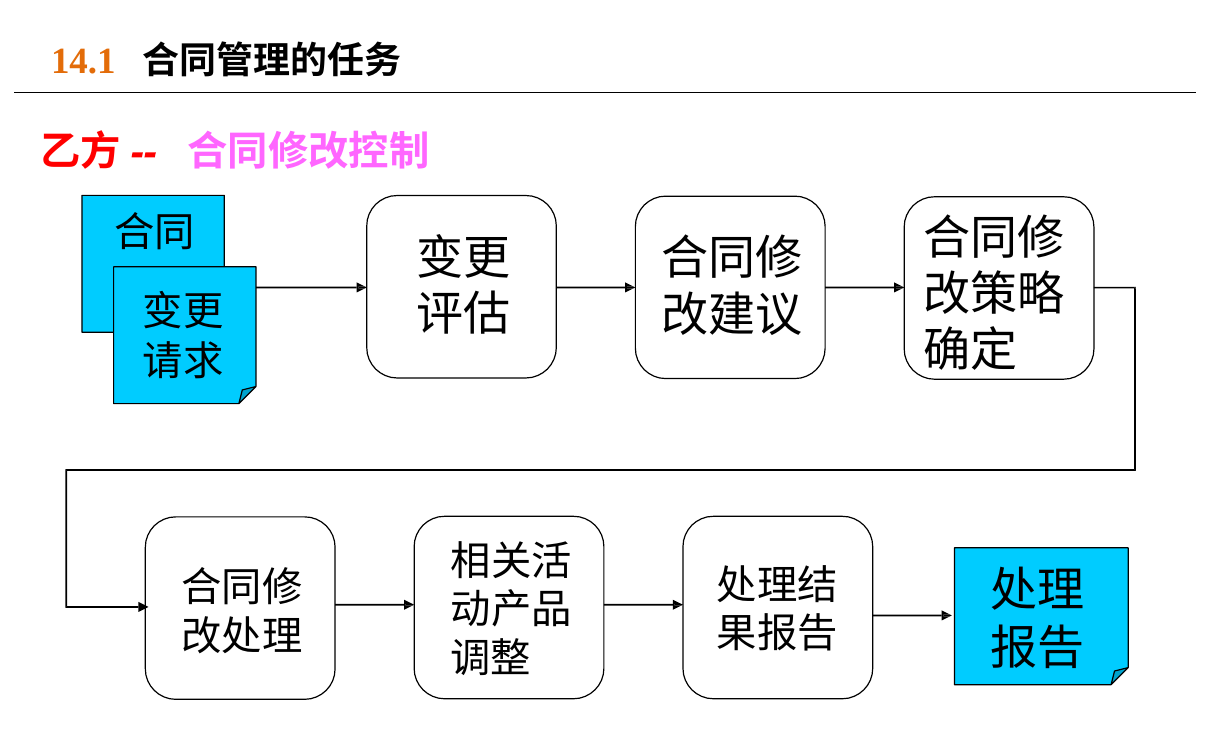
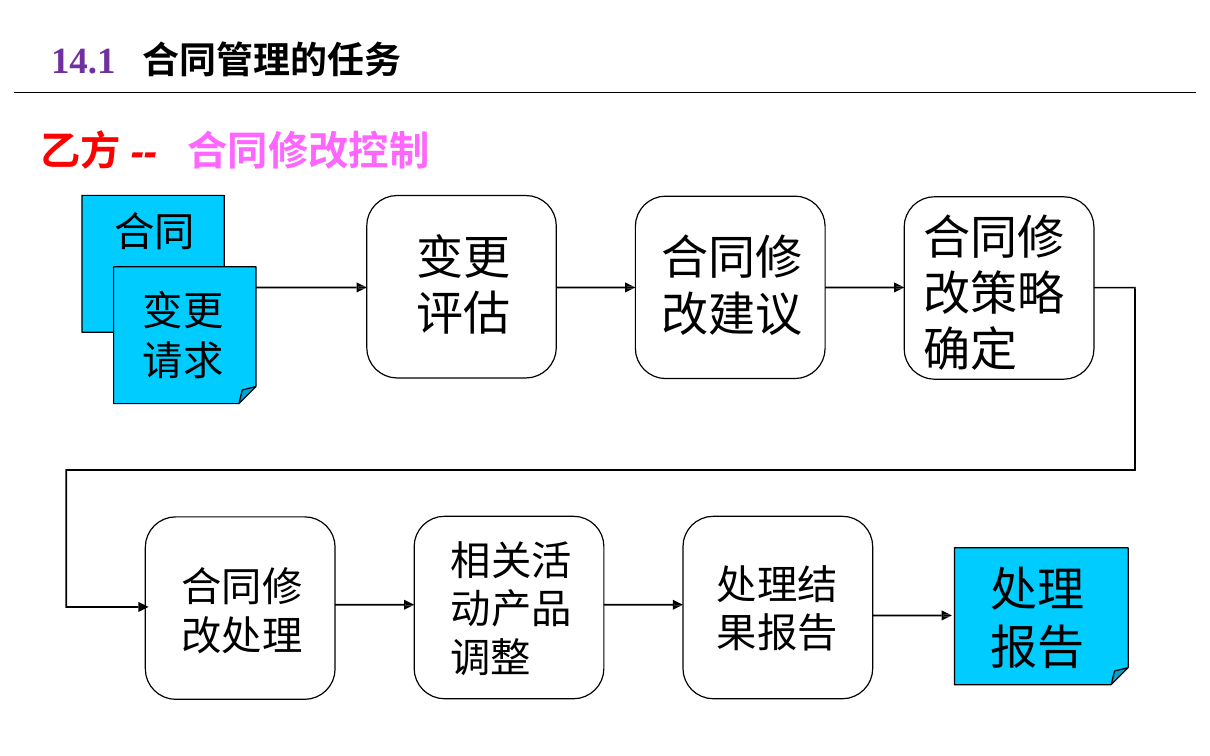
14.1 colour: orange -> purple (83, 61)
